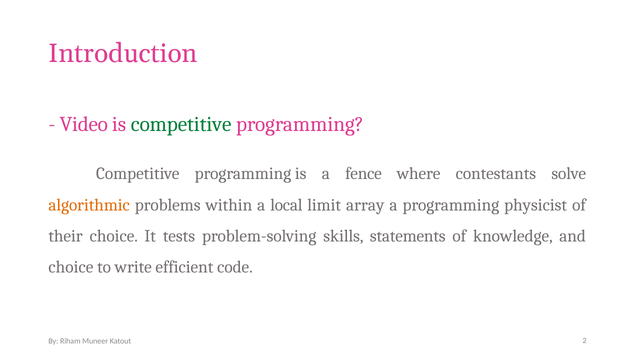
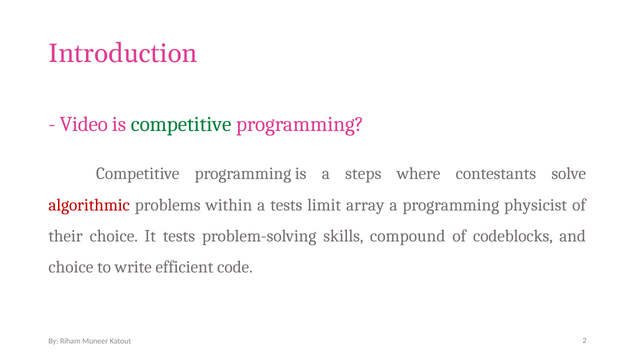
fence: fence -> steps (363, 174)
algorithmic colour: orange -> red (89, 205)
a local: local -> tests (286, 205)
statements: statements -> compound (408, 236)
knowledge: knowledge -> codeblocks (513, 236)
